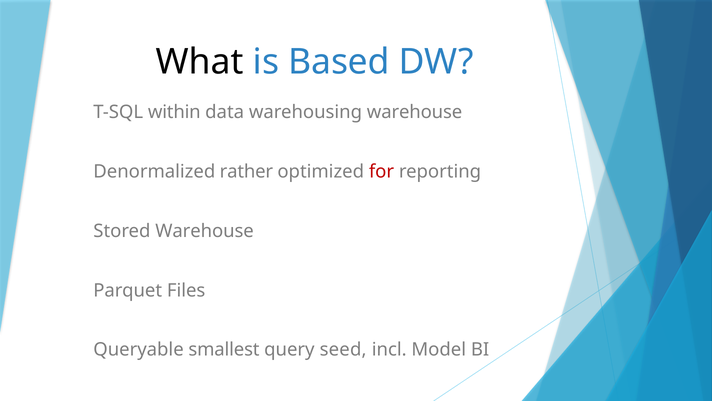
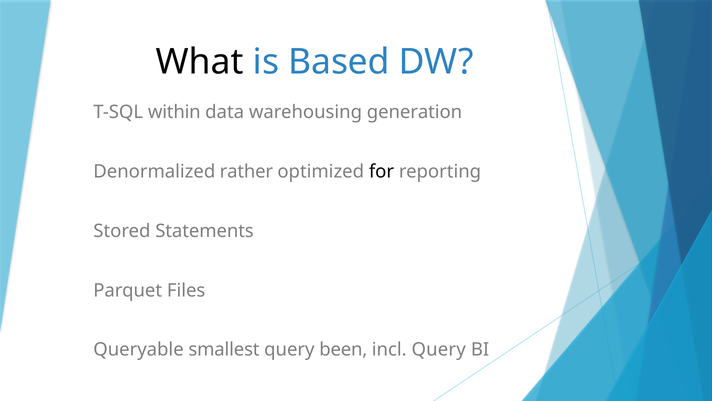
warehousing warehouse: warehouse -> generation (414, 112)
for colour: red -> black (381, 171)
Stored Warehouse: Warehouse -> Statements (205, 231)
seed: seed -> been (343, 349)
incl Model: Model -> Query (439, 349)
